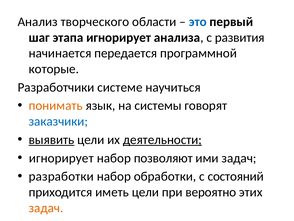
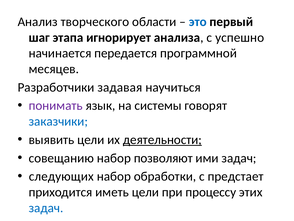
развития: развития -> успешно (240, 37)
которые: которые -> месяцев (54, 69)
системе: системе -> задавая (120, 87)
понимать colour: orange -> purple (56, 105)
выявить underline: present -> none (51, 139)
игнорирует: игнорирует -> совещанию (61, 158)
разработки: разработки -> следующих (61, 176)
состояний: состояний -> предстает (236, 176)
вероятно: вероятно -> процессу (211, 192)
задач colour: orange -> blue (46, 207)
